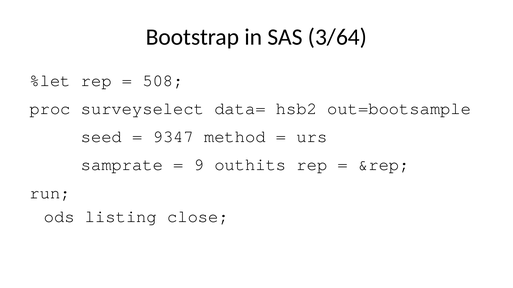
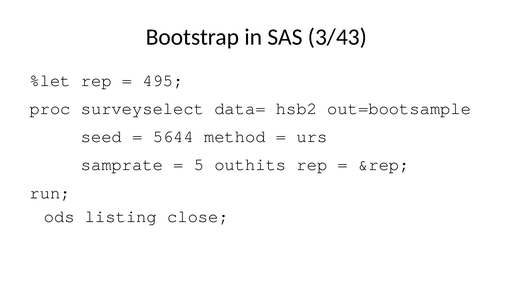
3/64: 3/64 -> 3/43 (337, 37)
508: 508 -> 495 (163, 81)
9347: 9347 -> 5644 (173, 137)
9: 9 -> 5 (199, 165)
